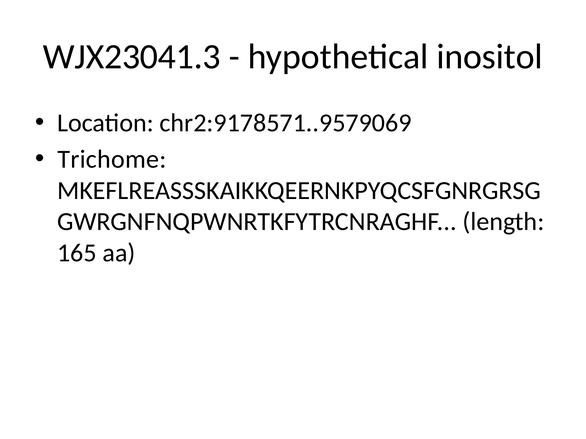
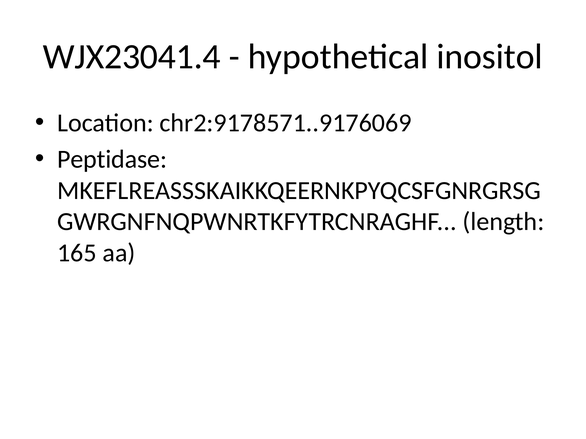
WJX23041.3: WJX23041.3 -> WJX23041.4 (132, 57)
chr2:9178571..9579069: chr2:9178571..9579069 -> chr2:9178571..9176069 (286, 123)
Trichome: Trichome -> Peptidase (112, 159)
